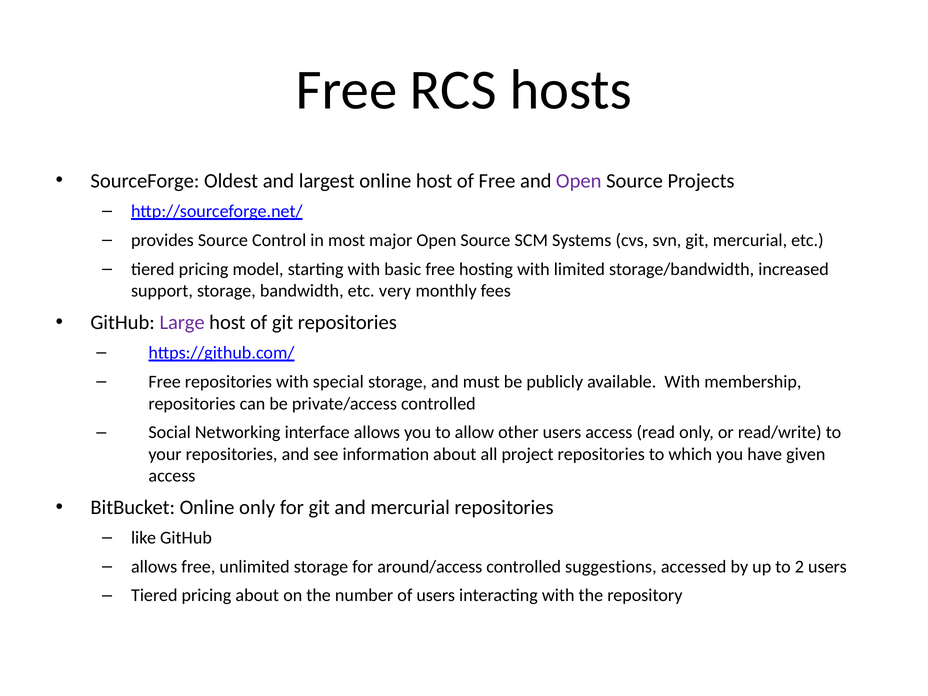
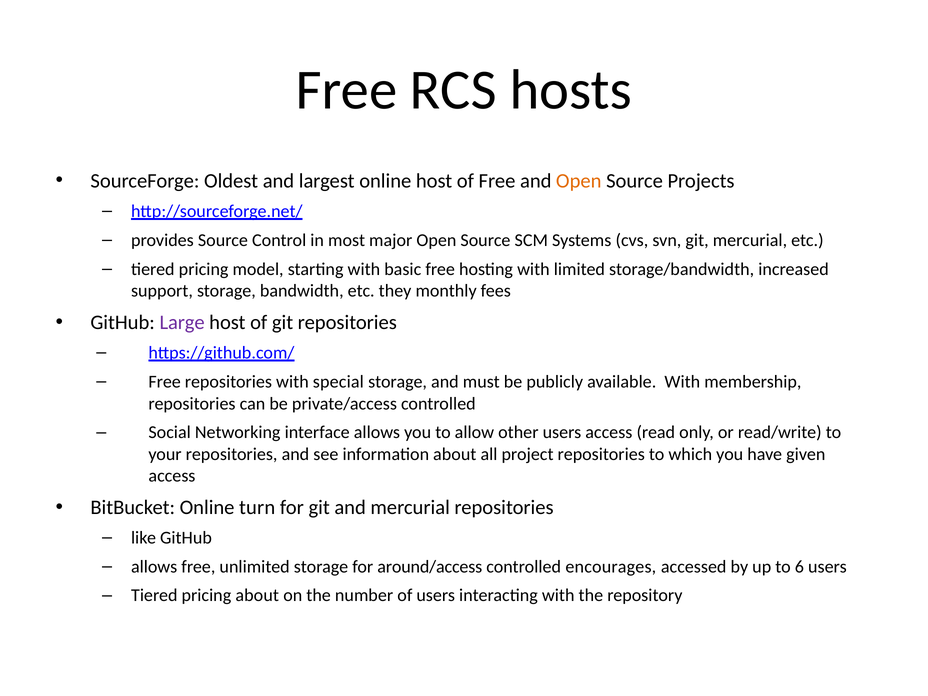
Open colour: purple -> orange (579, 181)
very: very -> they (395, 291)
Online only: only -> turn (257, 507)
suggestions: suggestions -> encourages (611, 567)
2: 2 -> 6 (799, 567)
